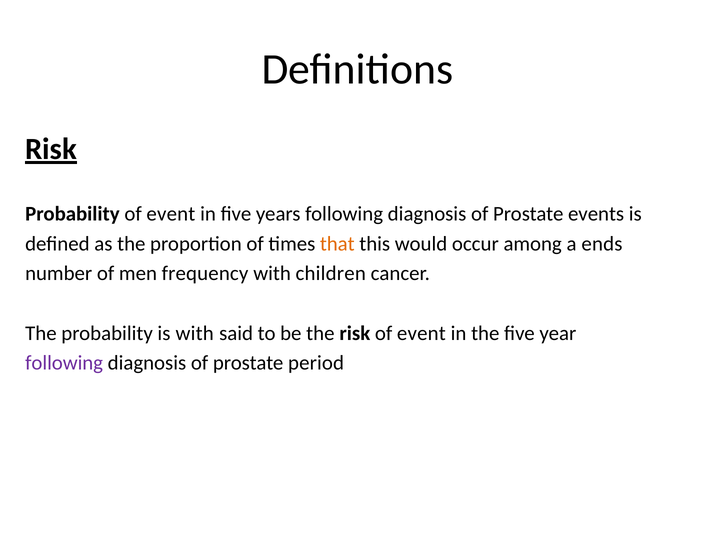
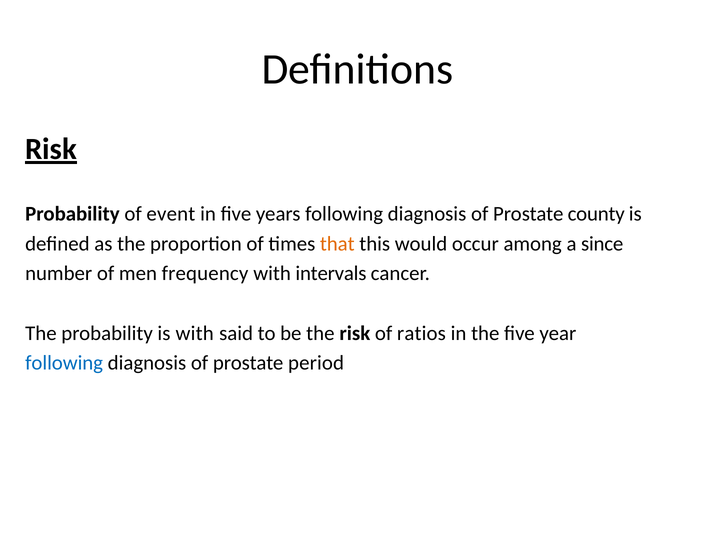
events: events -> county (596, 214)
ends: ends -> since (602, 244)
children: children -> intervals (331, 274)
risk of event: event -> ratios (421, 333)
following colour: purple -> blue (64, 363)
